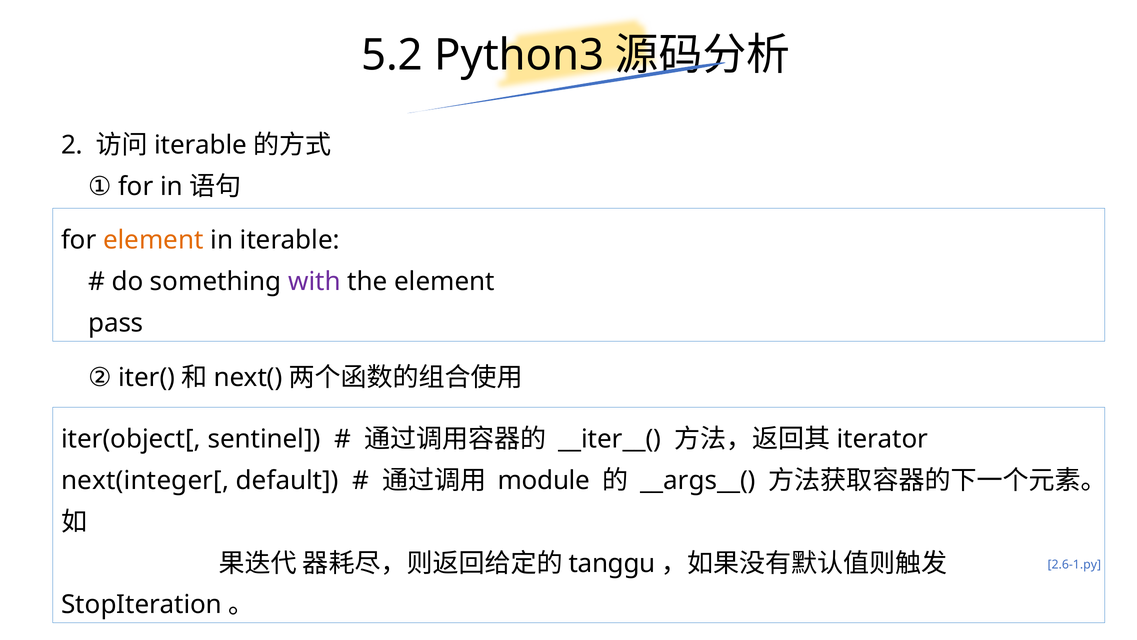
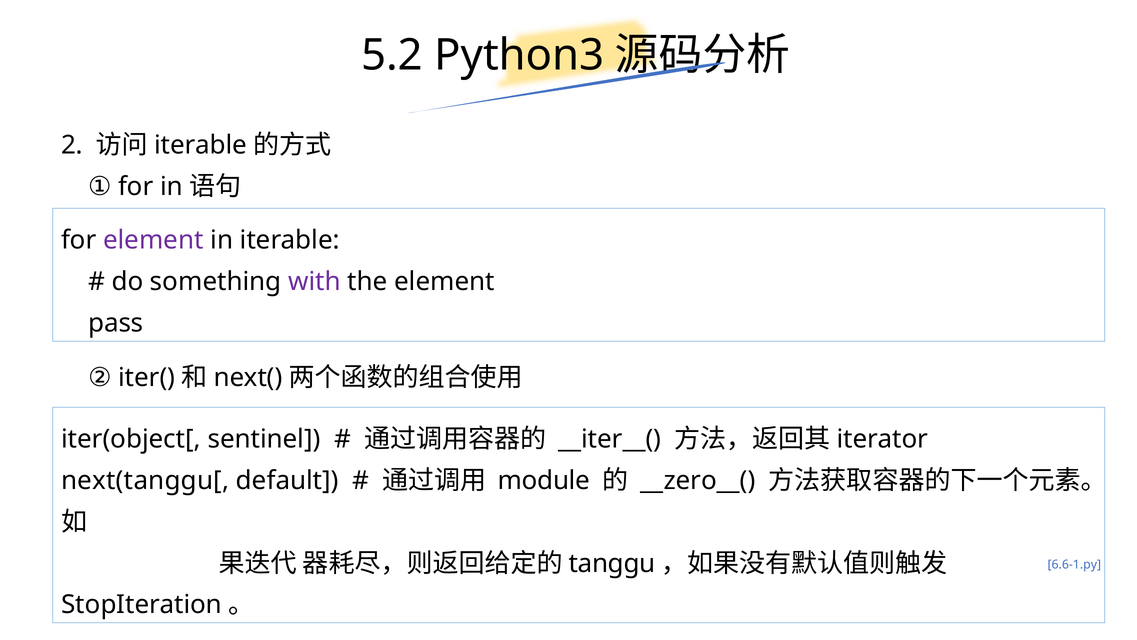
element colour: orange -> purple (153, 240)
next(integer[: next(integer[ -> next(tanggu[ (145, 480)
__args__(: __args__( -> __zero__( (698, 480)
2.6-1.py: 2.6-1.py -> 6.6-1.py (1074, 565)
